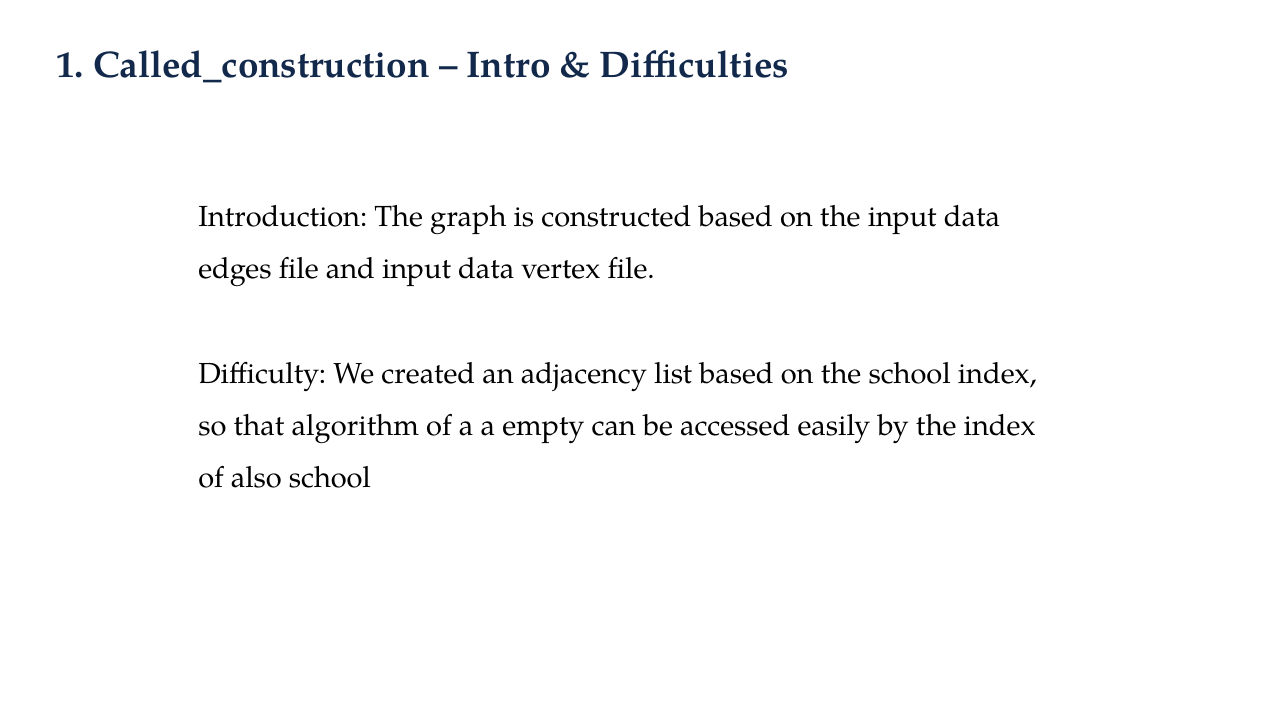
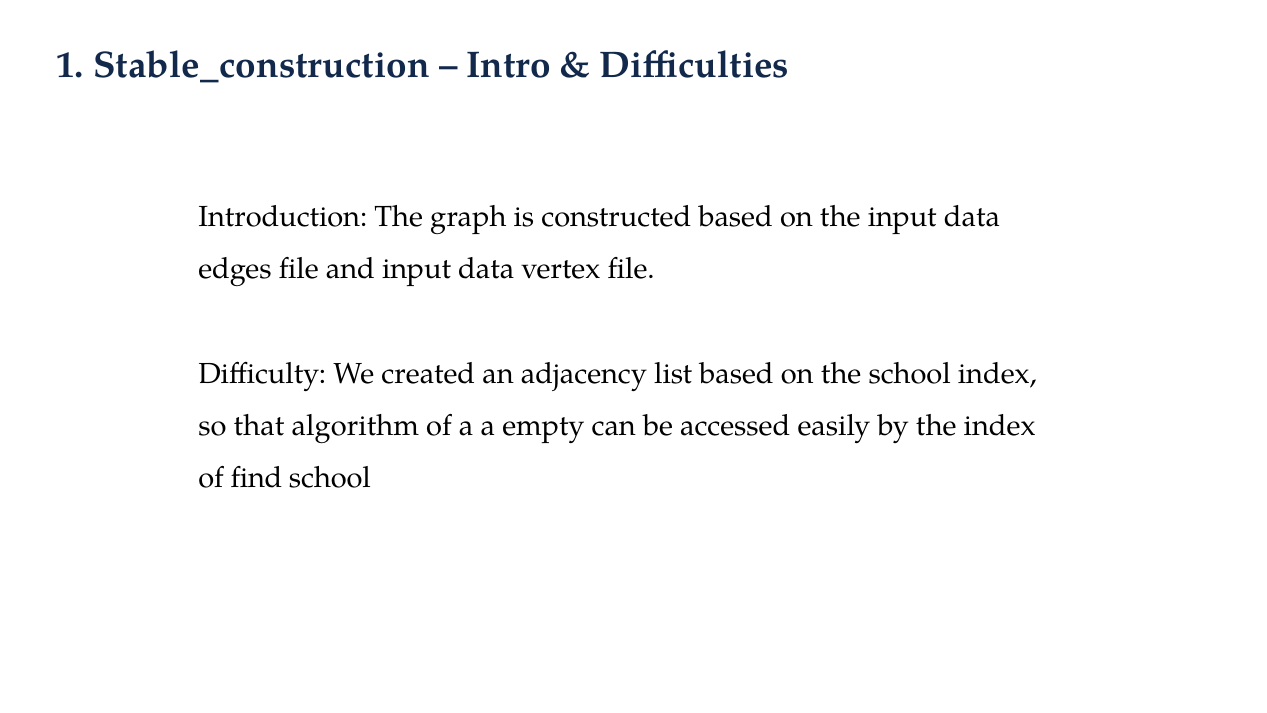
Called_construction: Called_construction -> Stable_construction (261, 65)
also: also -> find (256, 478)
